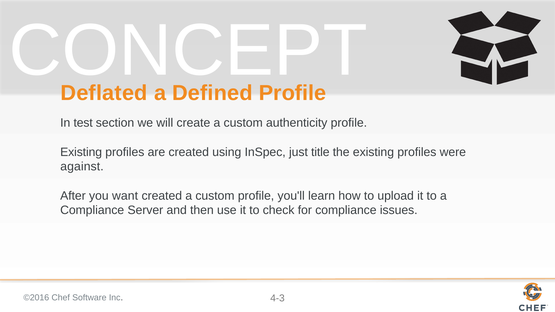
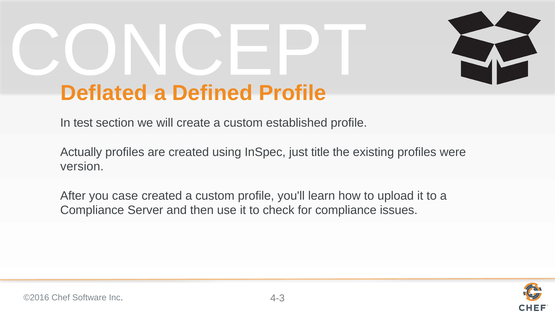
authenticity: authenticity -> established (297, 123)
Existing: Existing -> Actually (81, 152)
against: against -> version (82, 167)
want: want -> case (125, 196)
